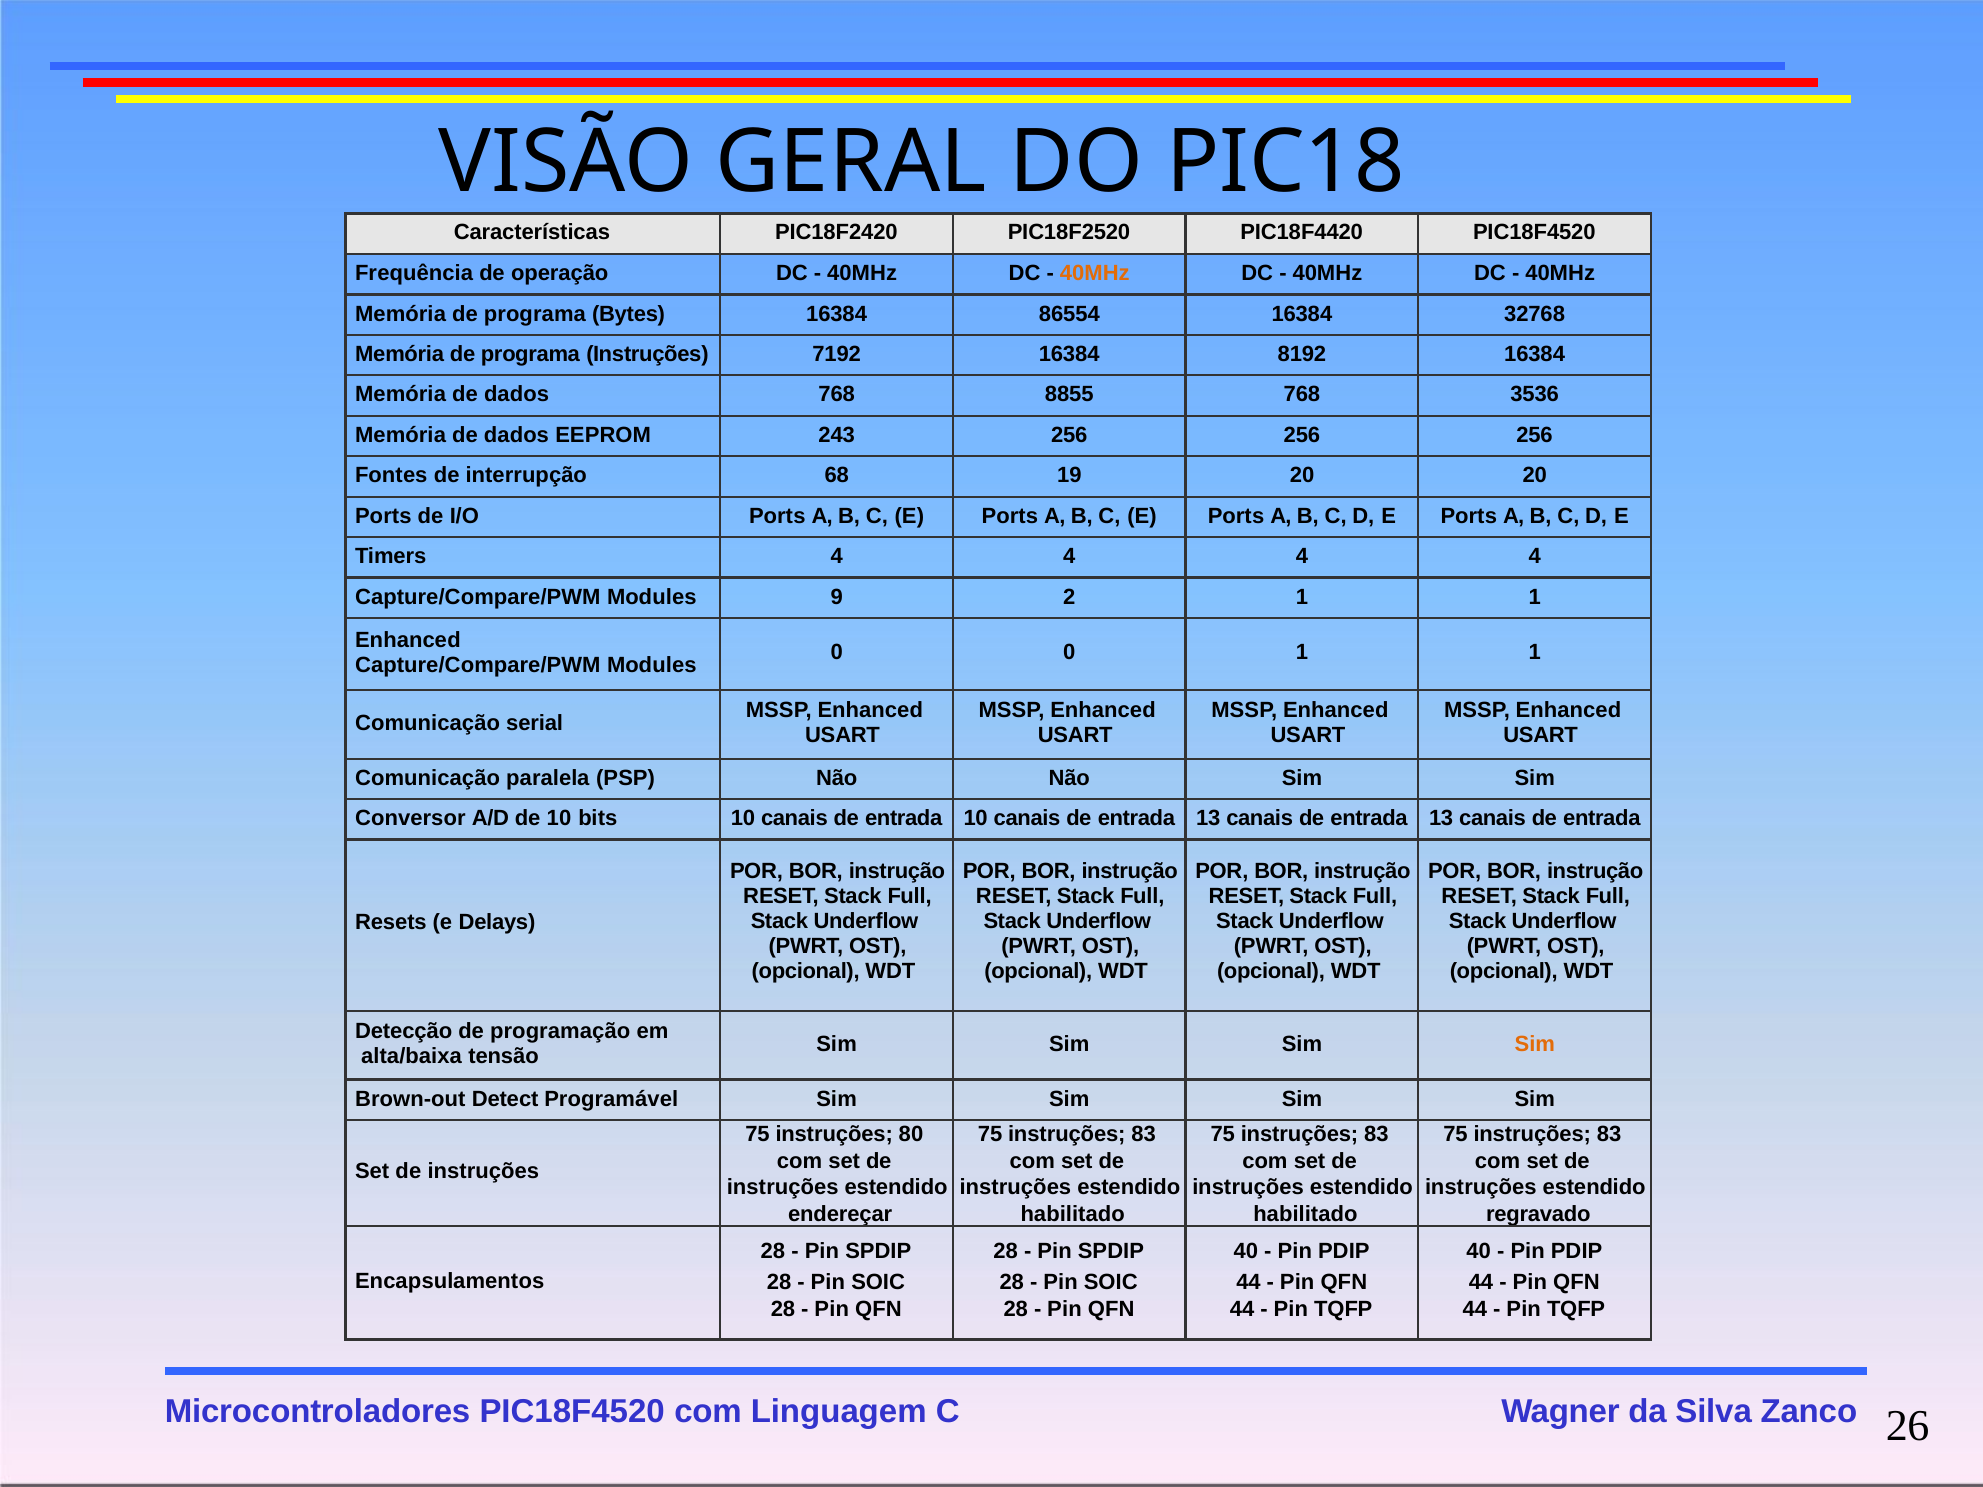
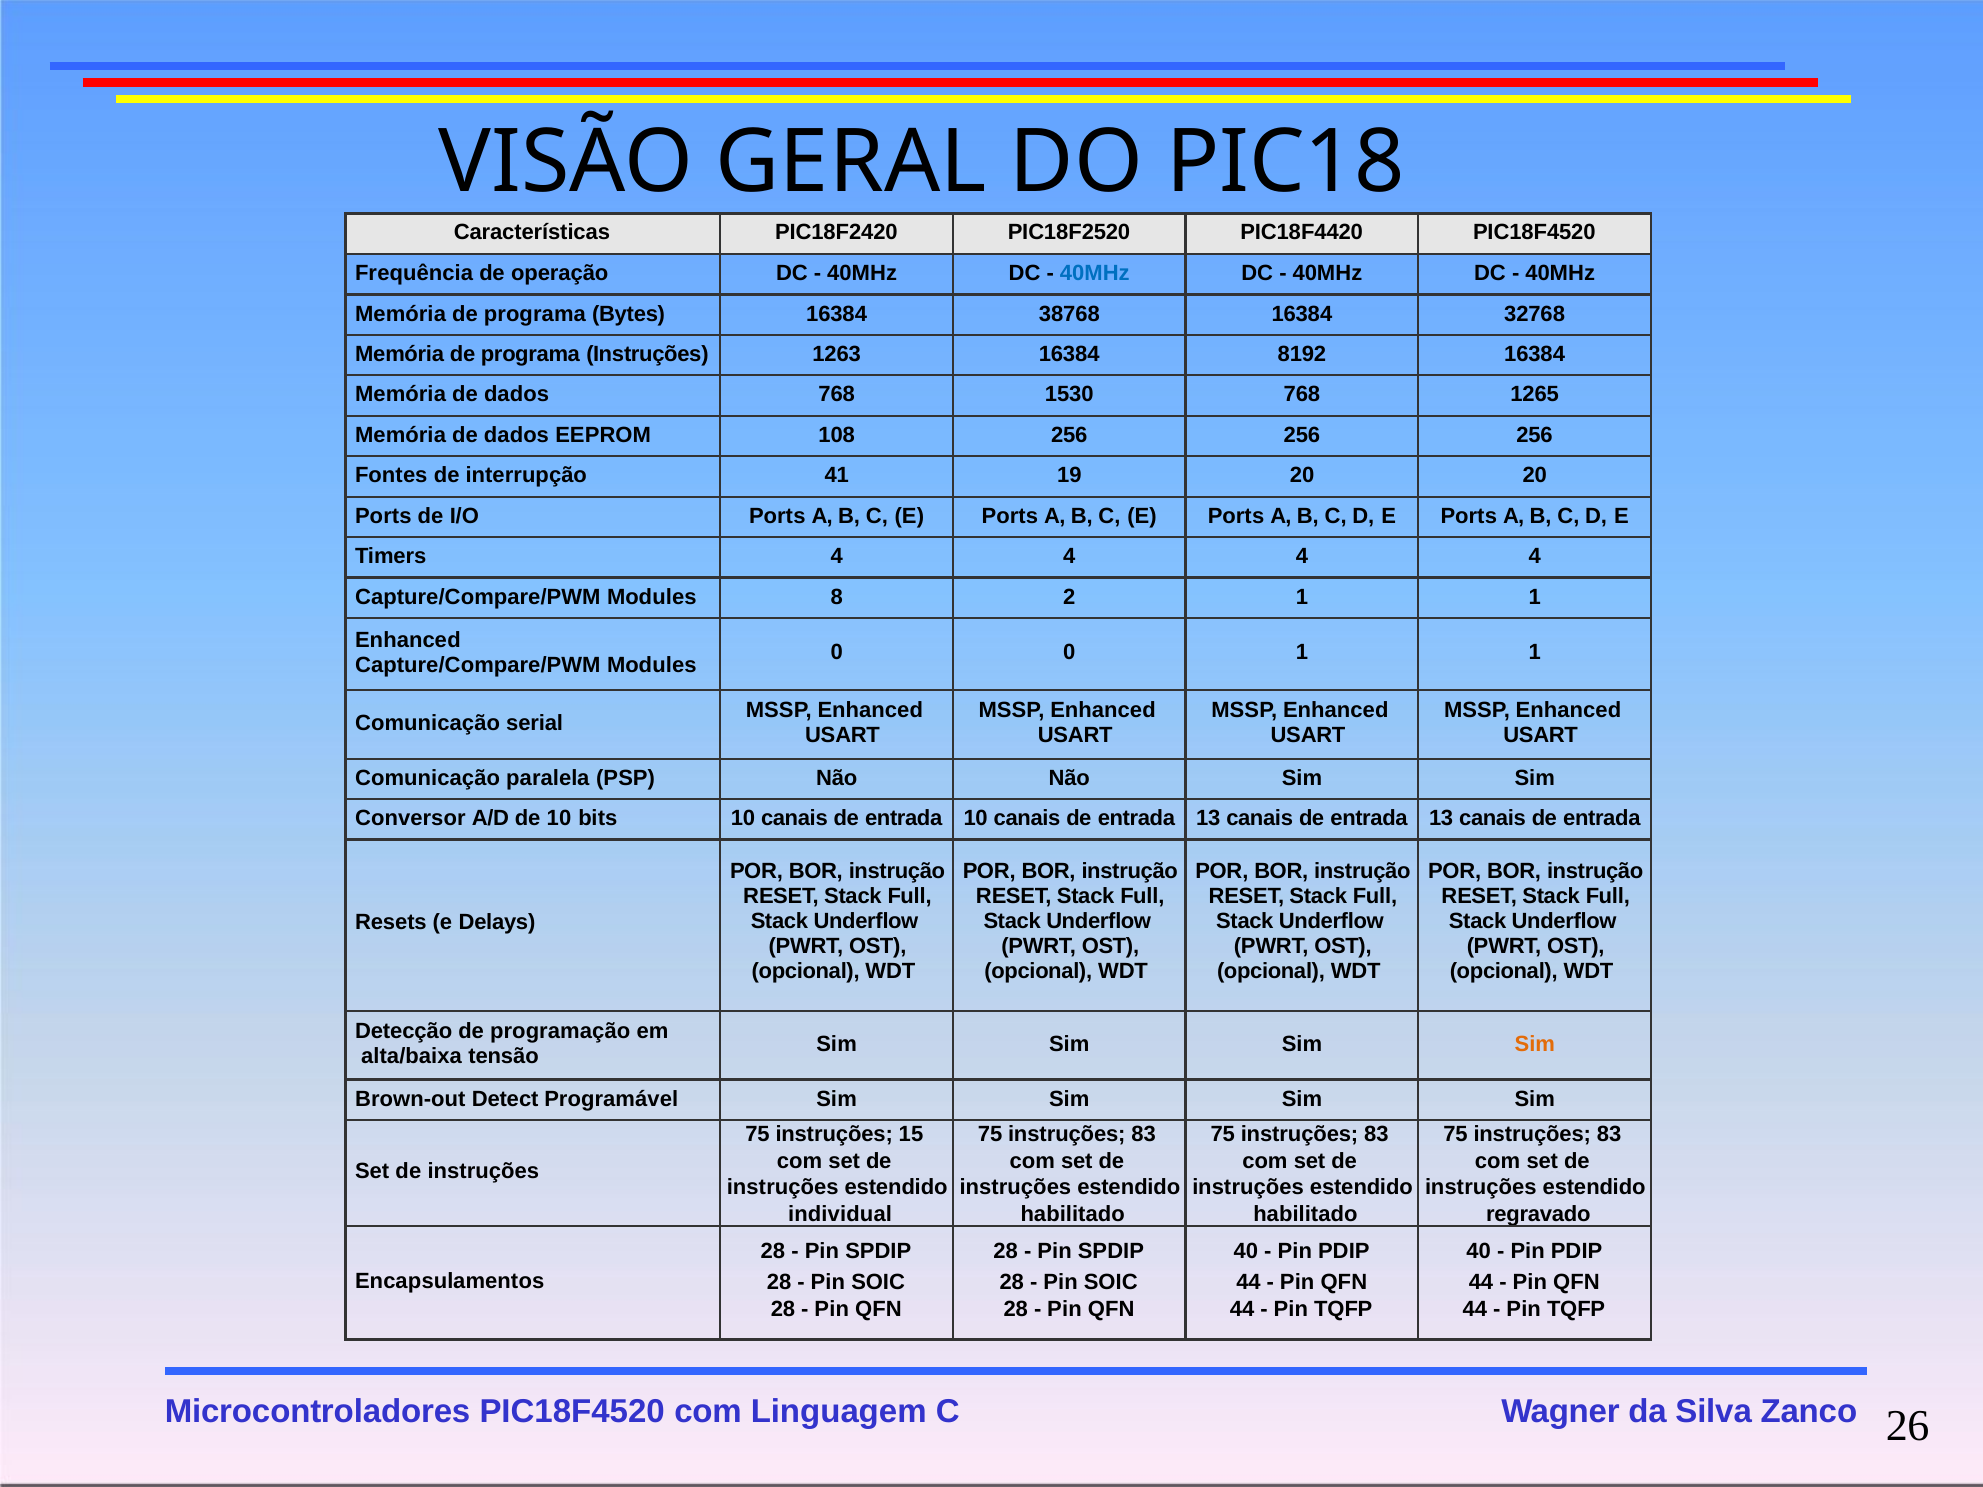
40MHz colour: orange -> blue (1095, 273)
86554: 86554 -> 38768 (1069, 314)
7192: 7192 -> 1263 (837, 354)
8855: 8855 -> 1530 (1069, 395)
3536: 3536 -> 1265 (1535, 395)
243: 243 -> 108 (837, 435)
68: 68 -> 41 (837, 476)
9: 9 -> 8 (837, 597)
80: 80 -> 15 (911, 1135)
endereçar: endereçar -> individual (840, 1214)
